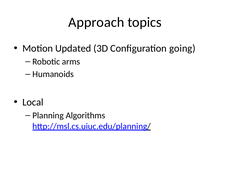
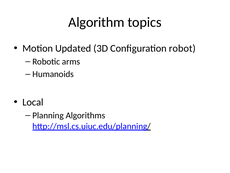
Approach: Approach -> Algorithm (96, 22)
going: going -> robot (182, 48)
